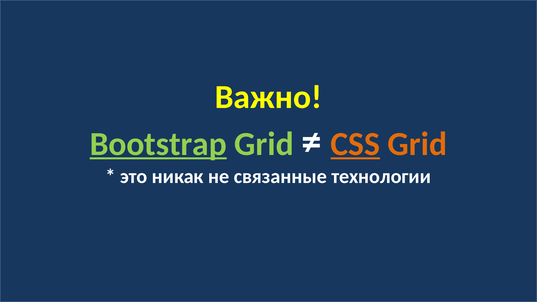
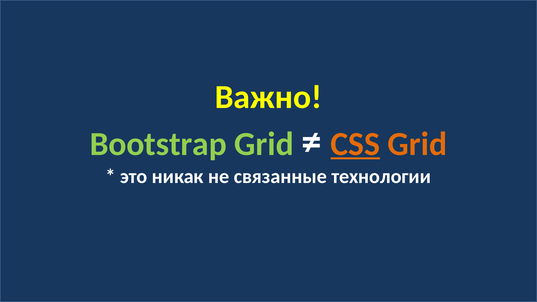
Bootstrap underline: present -> none (158, 144)
